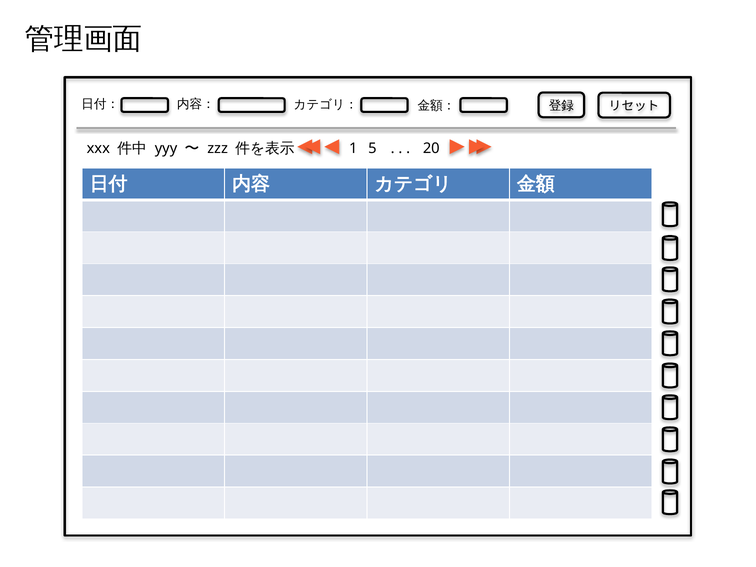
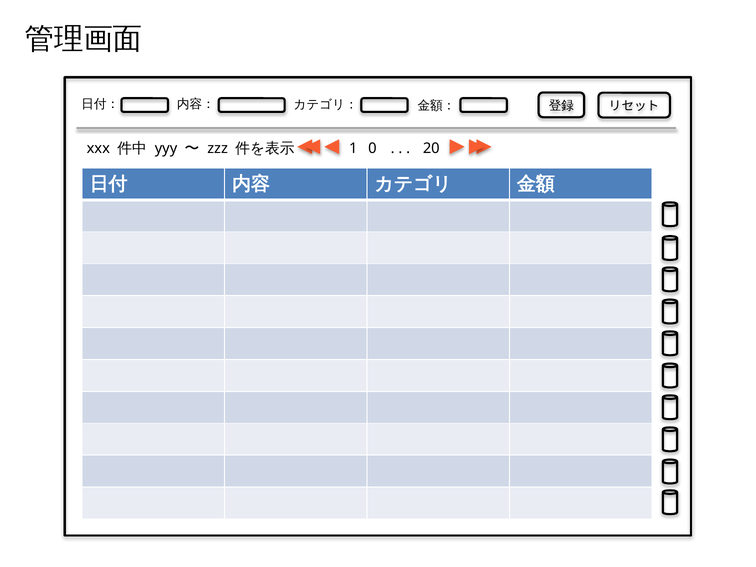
5: 5 -> 0 (372, 149)
